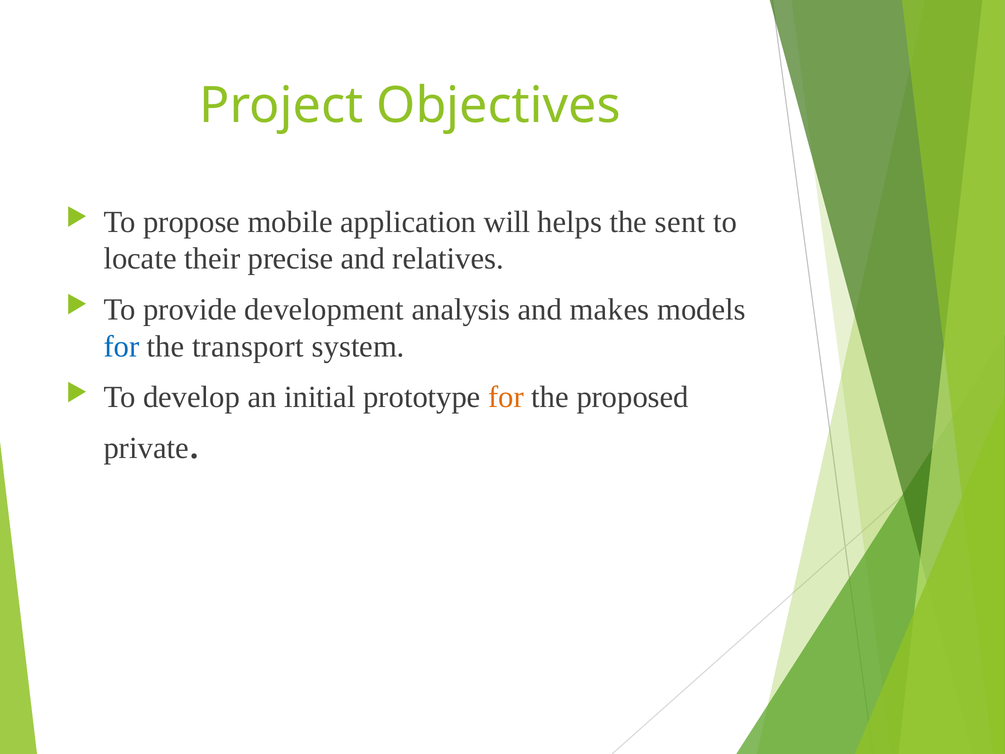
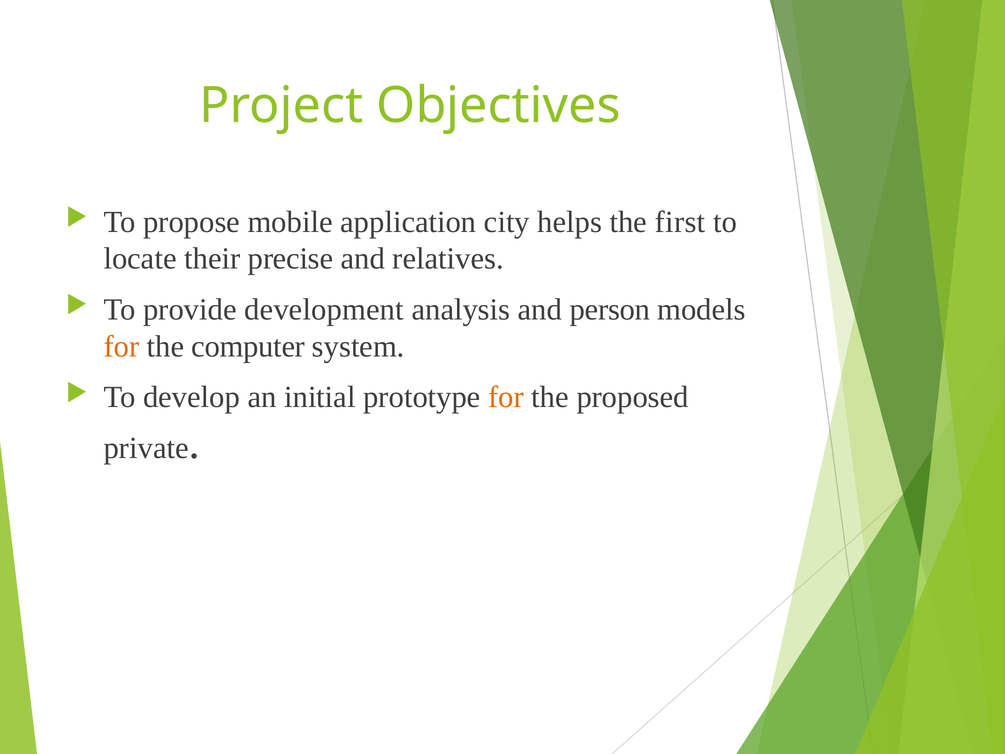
will: will -> city (507, 222)
sent: sent -> first (680, 222)
makes: makes -> person (610, 310)
for colour: blue -> orange (121, 346)
transport: transport -> computer (248, 346)
